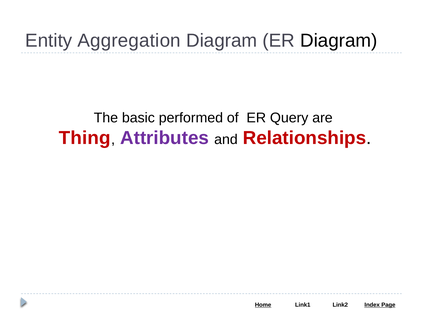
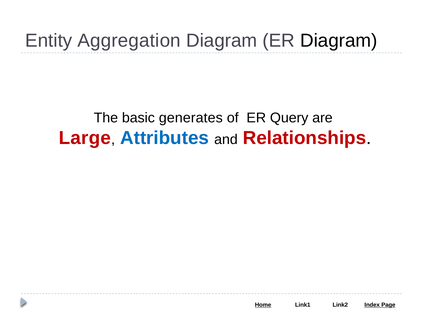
performed: performed -> generates (191, 118)
Thing: Thing -> Large (85, 138)
Attributes colour: purple -> blue (165, 138)
